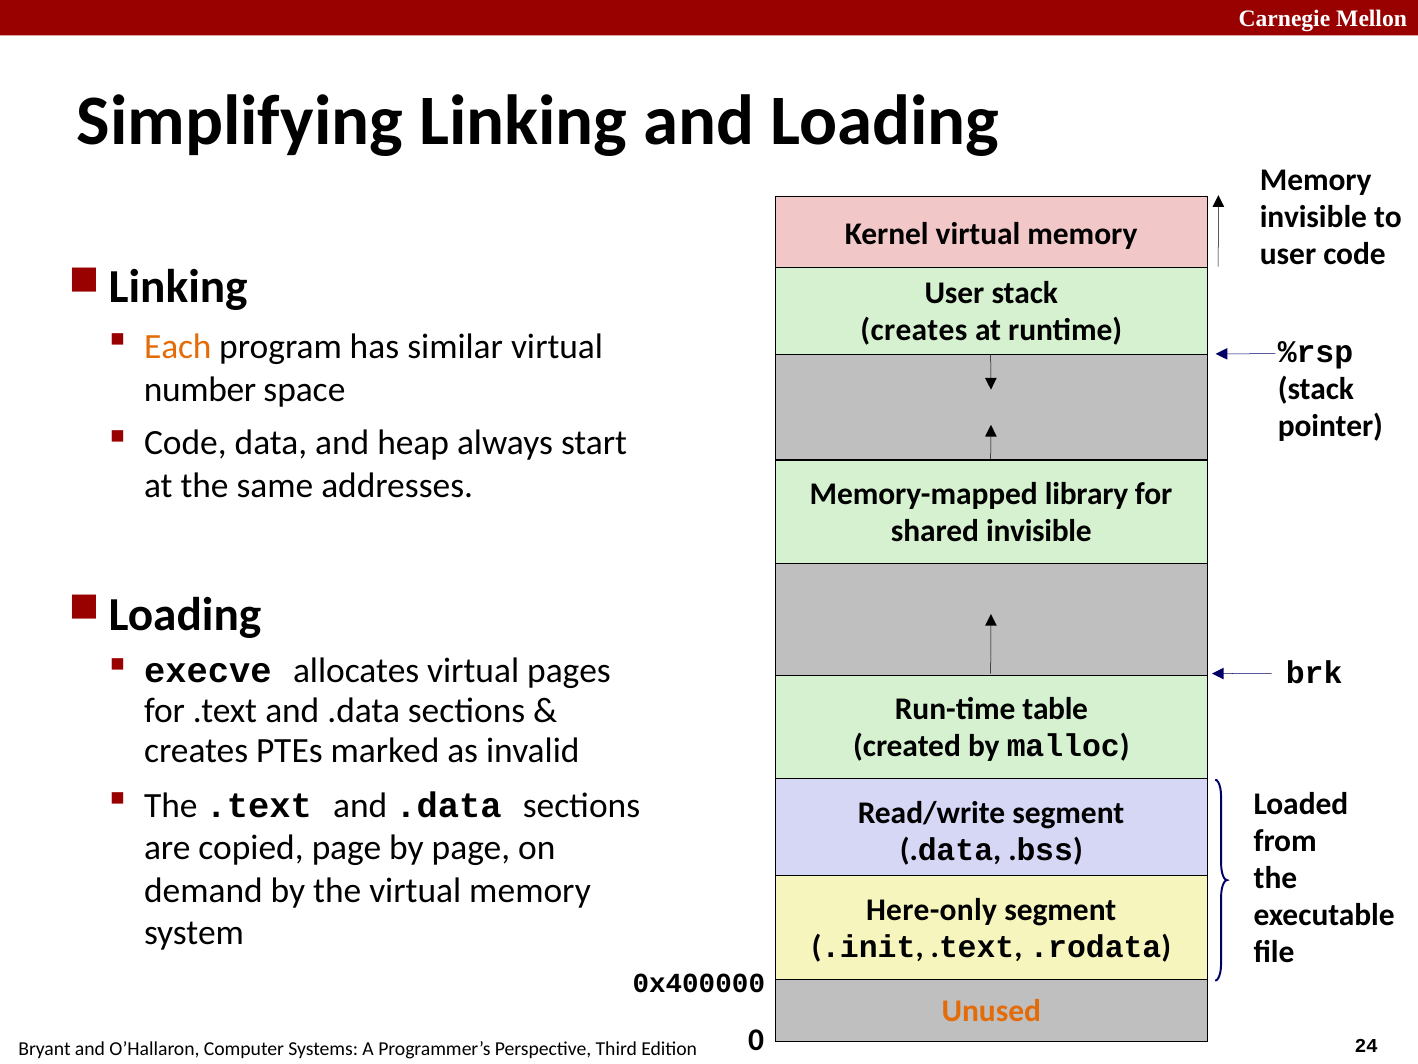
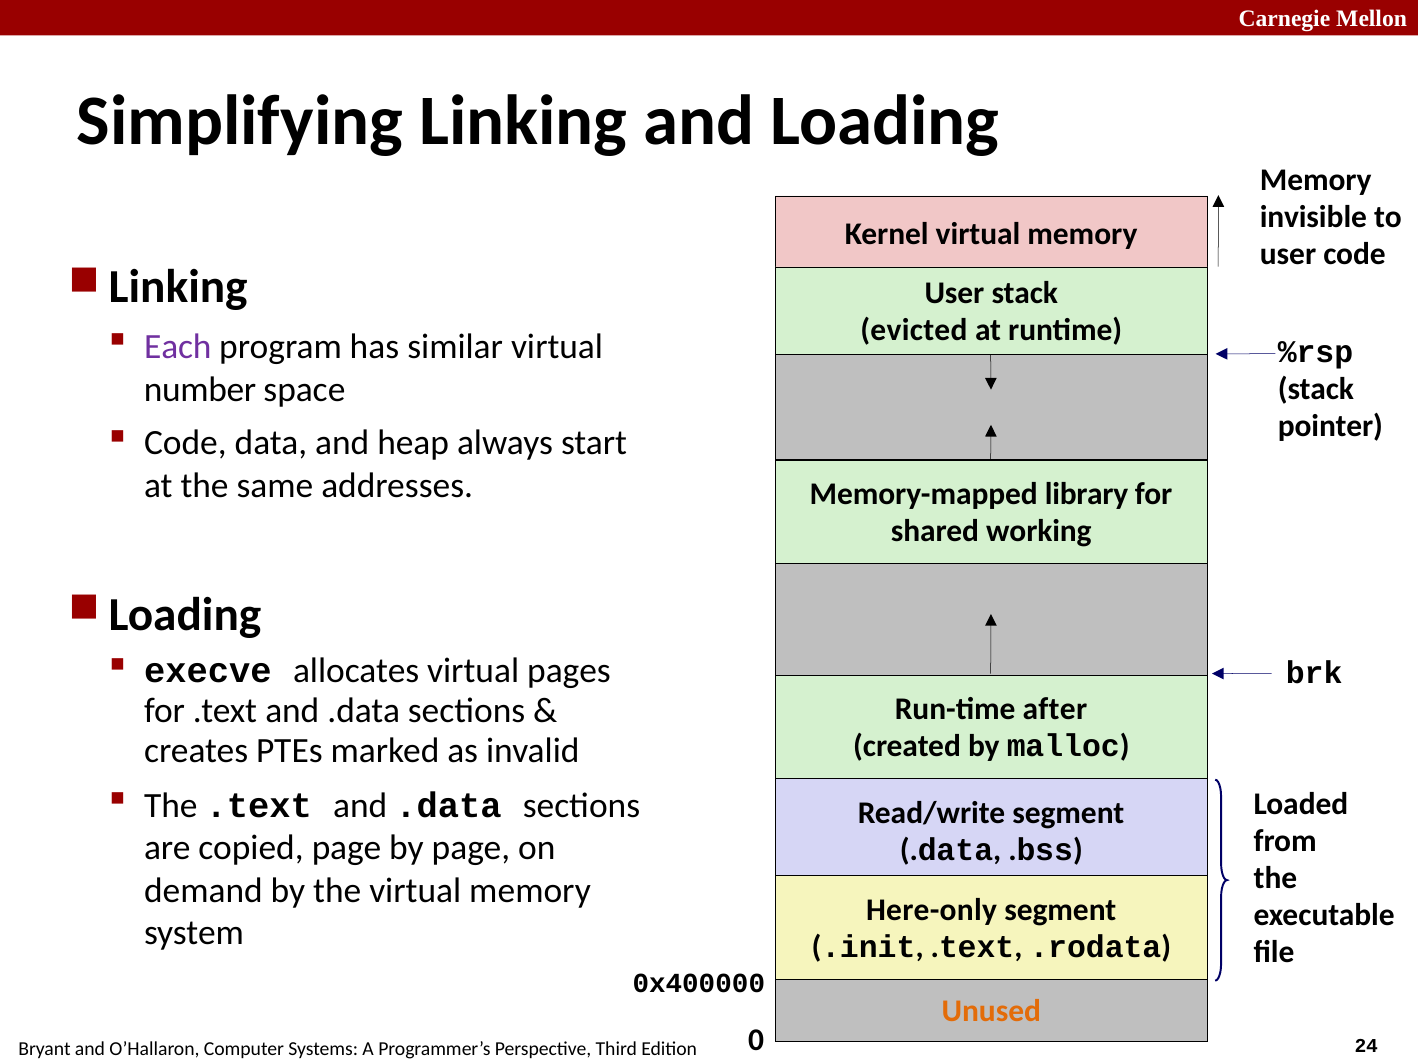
creates: creates -> evicted (914, 330)
Each colour: orange -> purple (178, 347)
shared invisible: invisible -> working (1039, 531)
table: table -> after (1055, 709)
